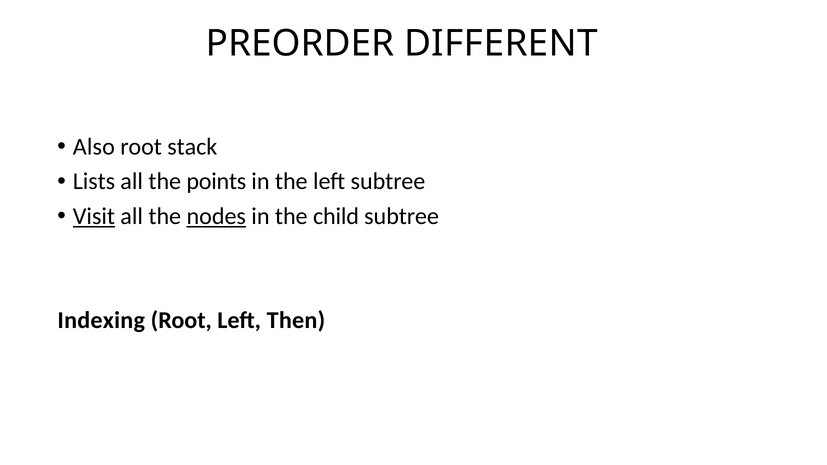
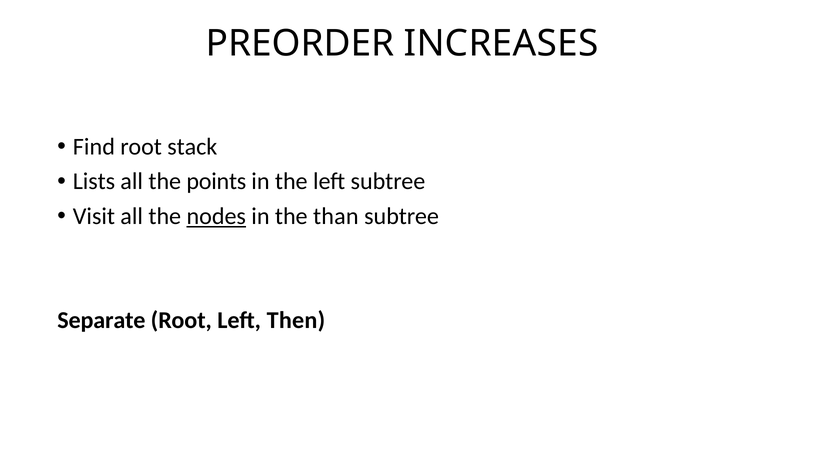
DIFFERENT: DIFFERENT -> INCREASES (501, 44)
Also: Also -> Find (94, 147)
Visit underline: present -> none (94, 216)
child: child -> than (336, 216)
Indexing: Indexing -> Separate (101, 320)
